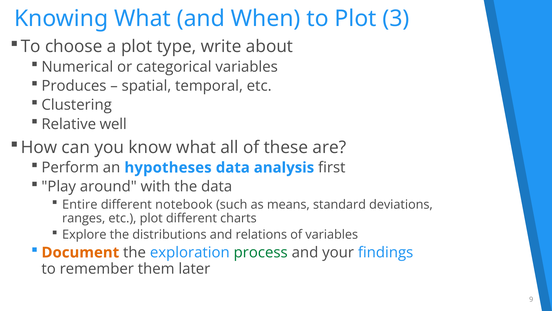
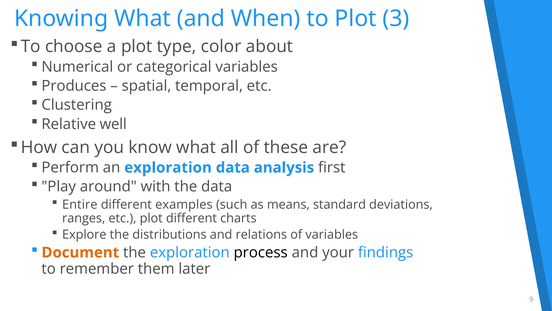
write: write -> color (221, 46)
an hypotheses: hypotheses -> exploration (168, 167)
notebook: notebook -> examples (184, 204)
process colour: green -> black (261, 252)
